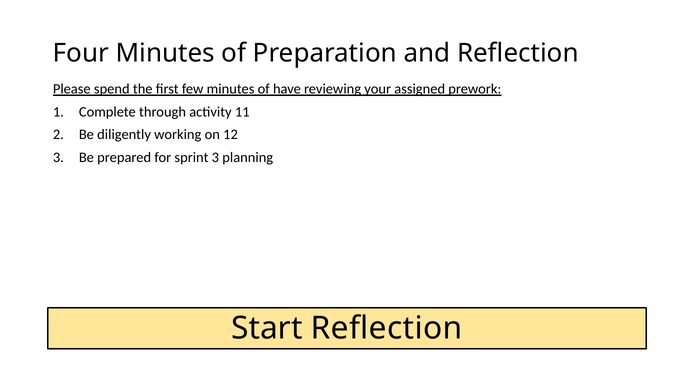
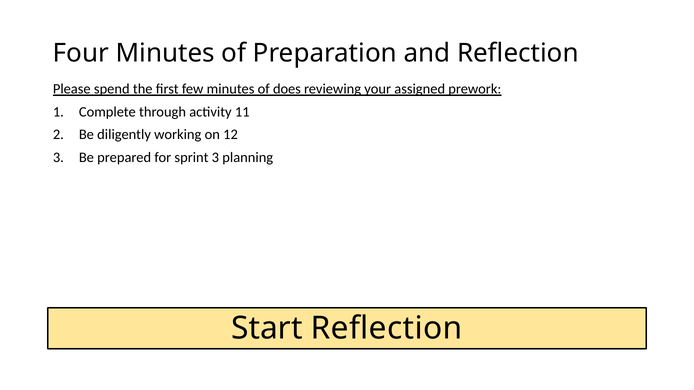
have: have -> does (287, 89)
